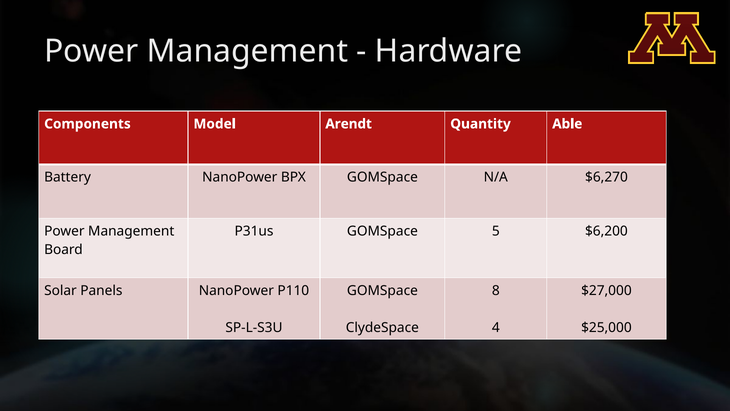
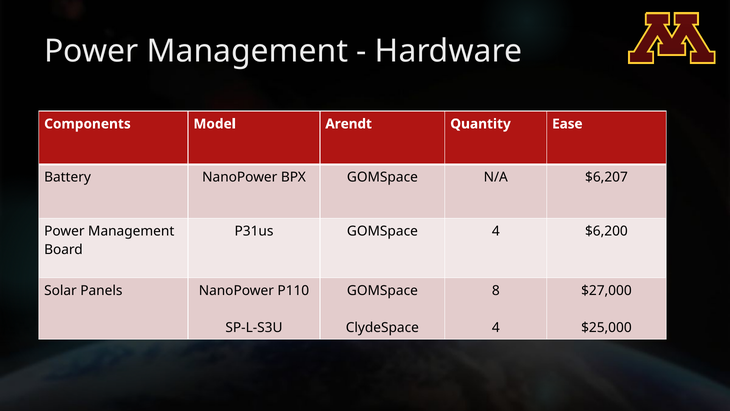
Able: Able -> Ease (567, 124)
$6,270: $6,270 -> $6,207 (606, 177)
GOMSpace 5: 5 -> 4 (496, 231)
